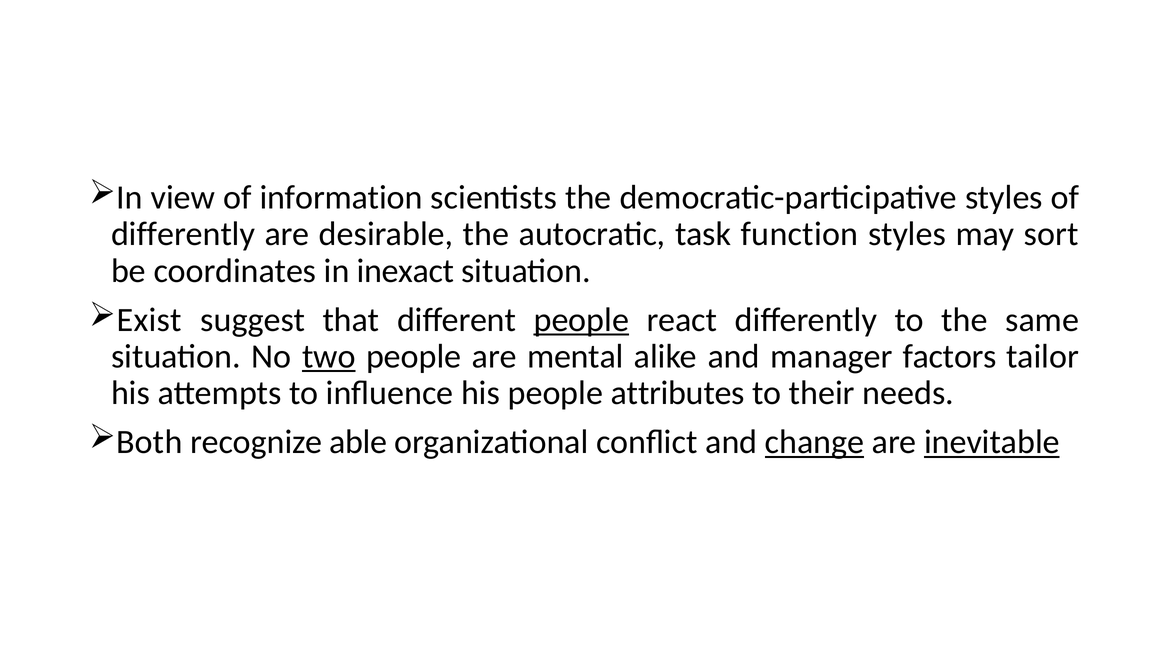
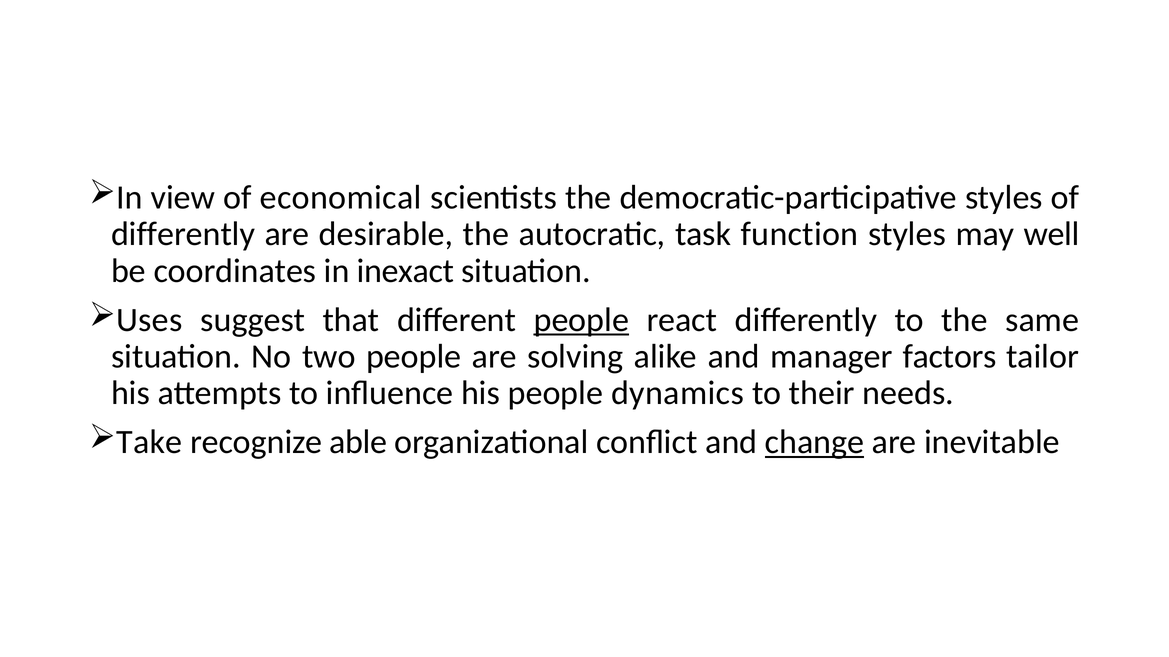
information: information -> economical (341, 198)
sort: sort -> well (1051, 234)
Exist: Exist -> Uses (149, 320)
two underline: present -> none (329, 357)
mental: mental -> solving (575, 357)
attributes: attributes -> dynamics (678, 394)
Both: Both -> Take (149, 443)
inevitable underline: present -> none (992, 443)
